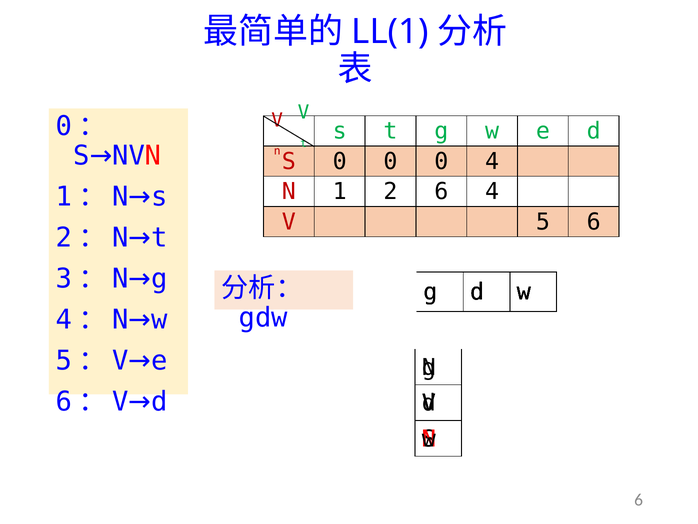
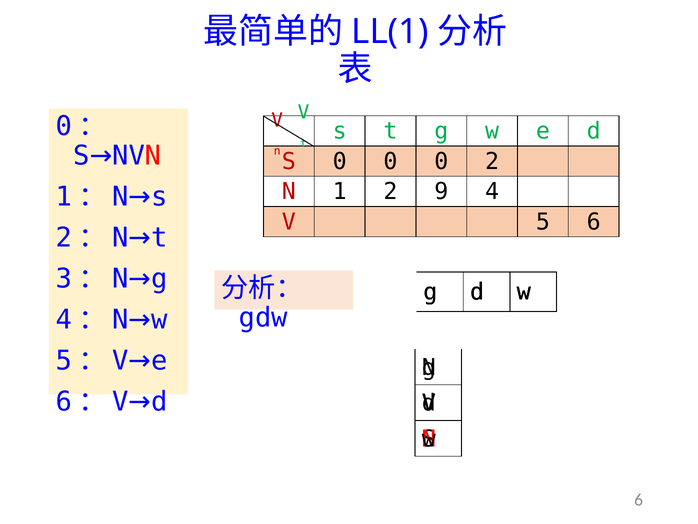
0 4: 4 -> 2 (492, 161)
2 6: 6 -> 9 (441, 191)
